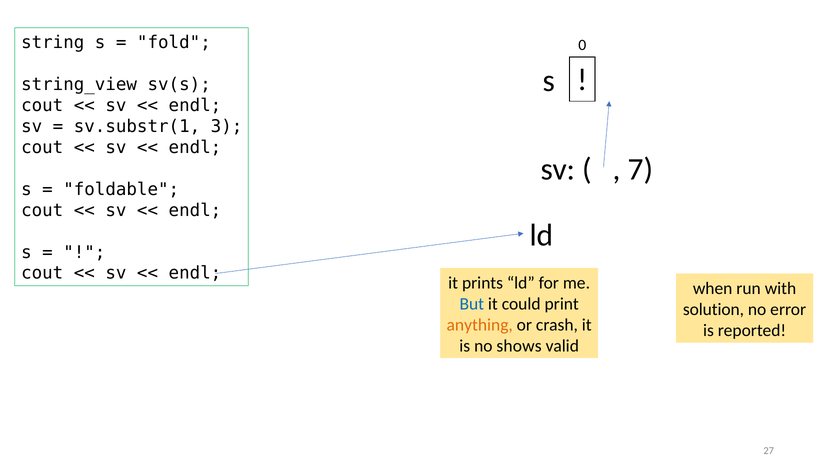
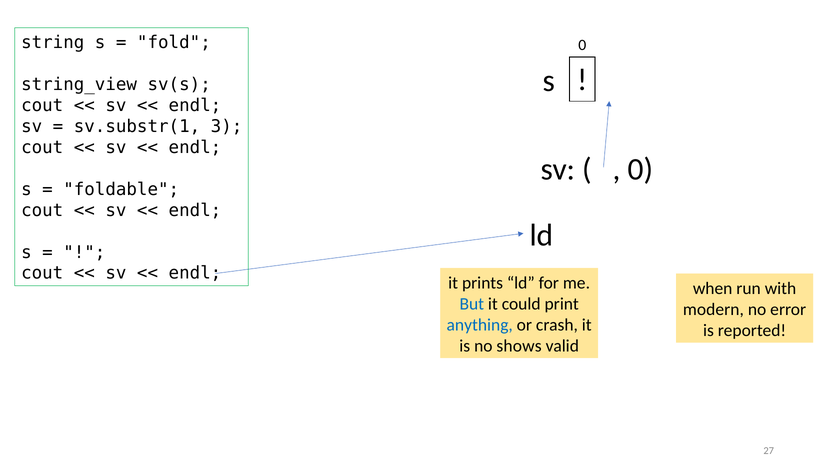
7: 7 -> 0 (641, 169)
solution: solution -> modern (713, 309)
anything colour: orange -> blue (480, 324)
